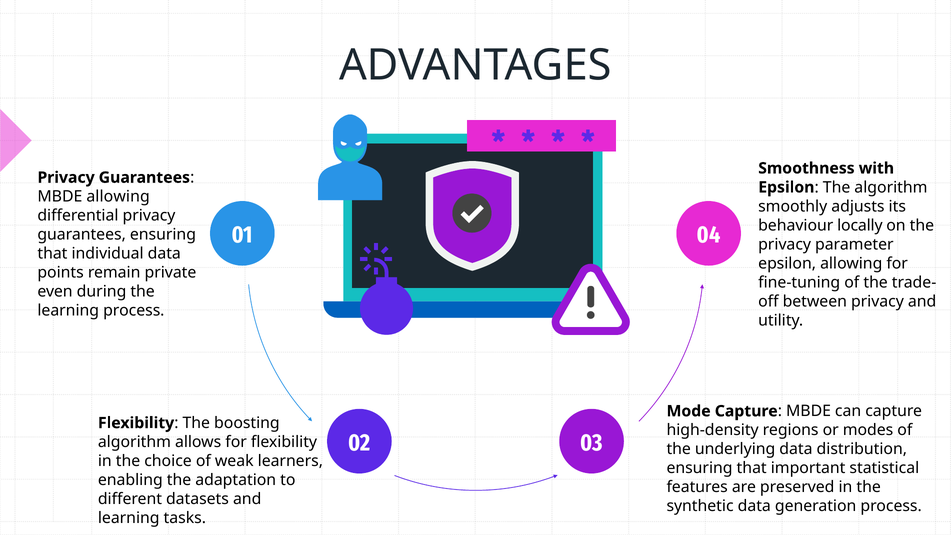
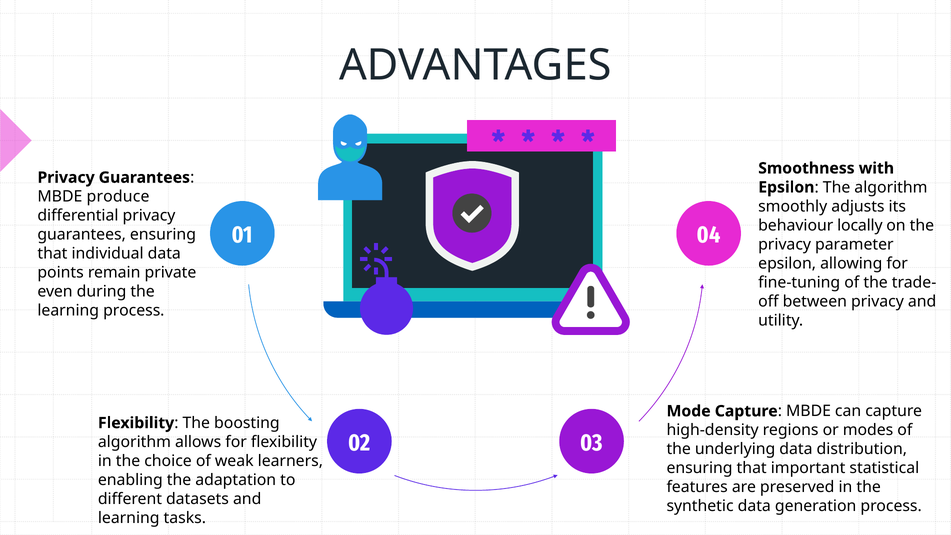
MBDE allowing: allowing -> produce (118, 197)
